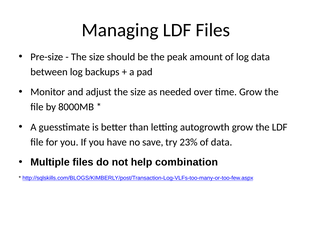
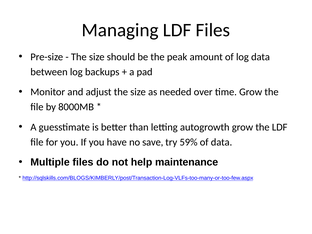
23%: 23% -> 59% (189, 142)
combination: combination -> maintenance (187, 162)
